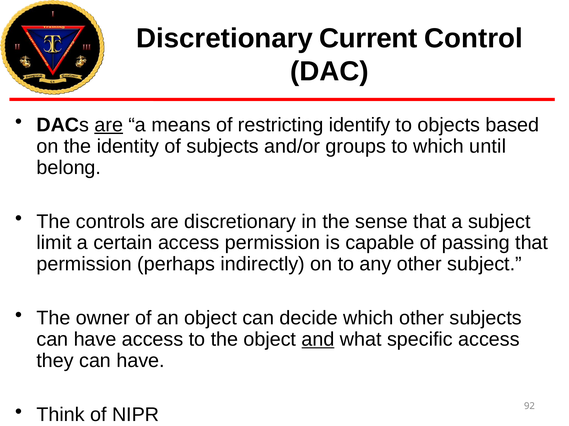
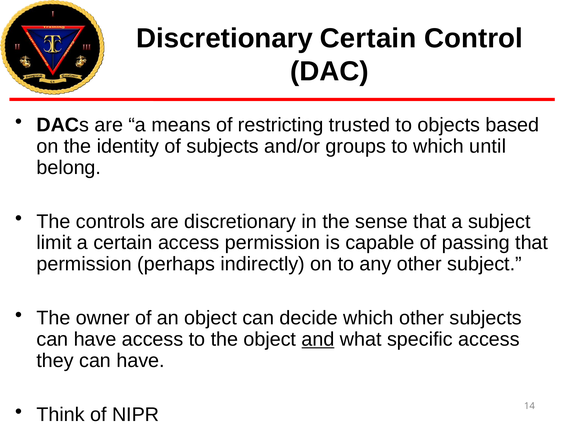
Discretionary Current: Current -> Certain (368, 38)
are underline: present -> none (109, 125)
identify: identify -> trusted (359, 125)
92: 92 -> 14 (529, 407)
